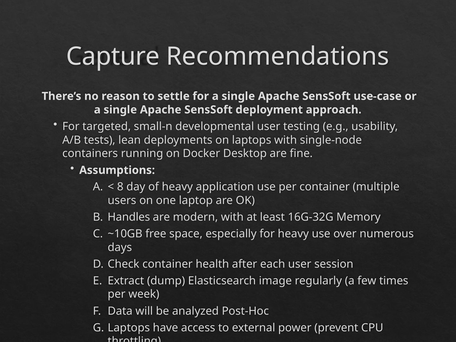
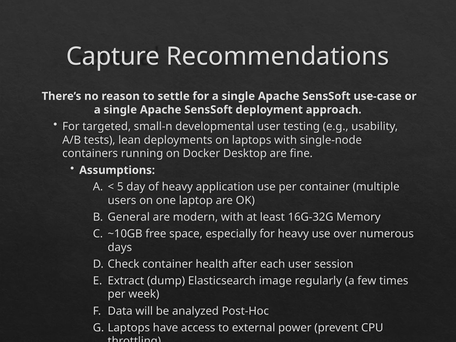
8: 8 -> 5 (120, 187)
Handles: Handles -> General (129, 217)
